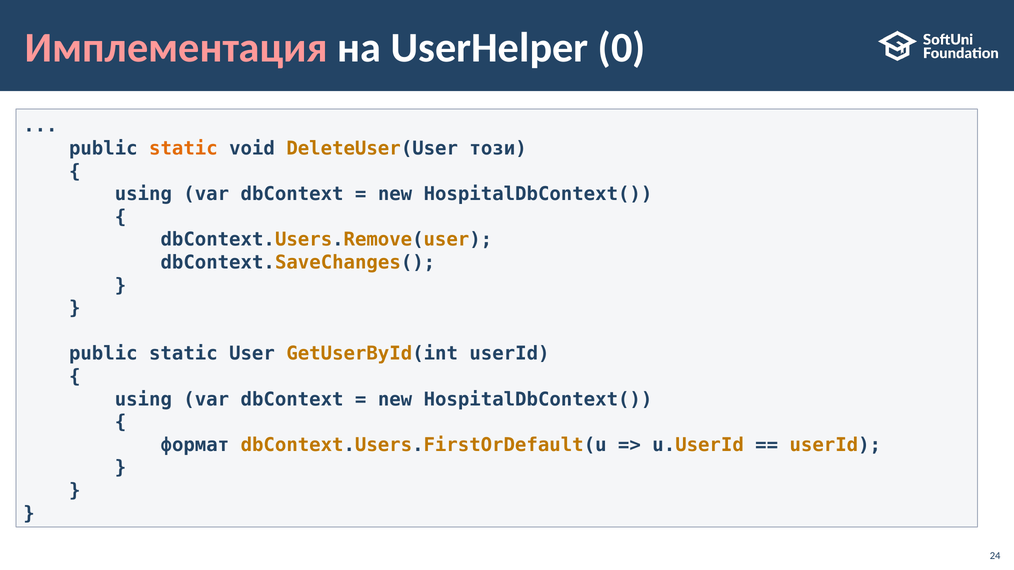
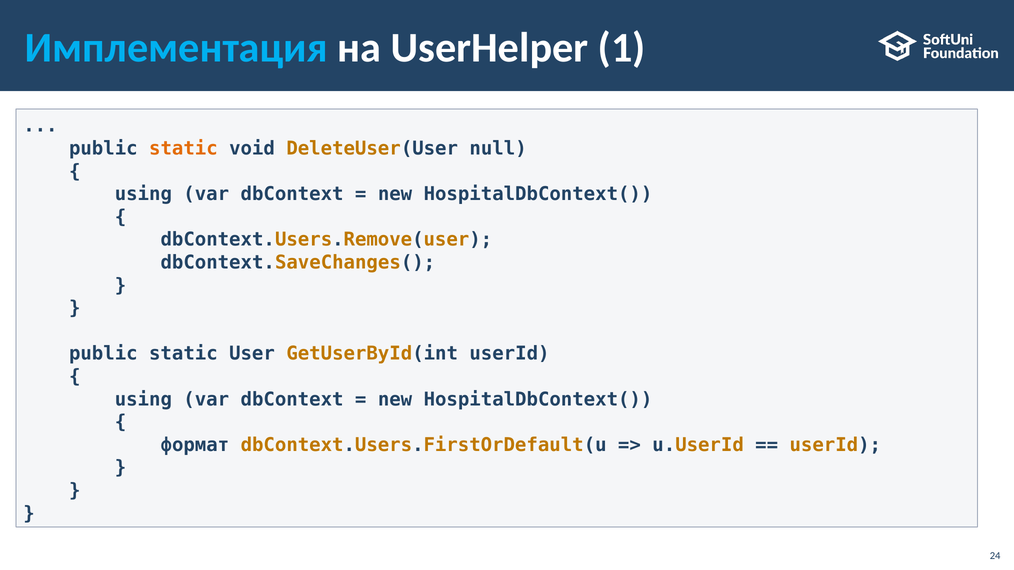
Имплементация colour: pink -> light blue (176, 48)
0: 0 -> 1 (622, 48)
този: този -> null (498, 149)
